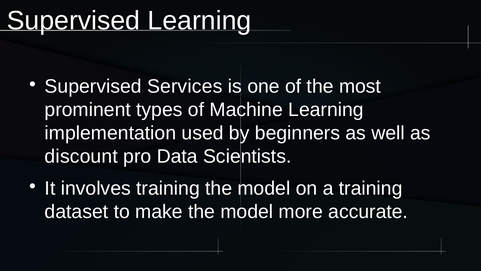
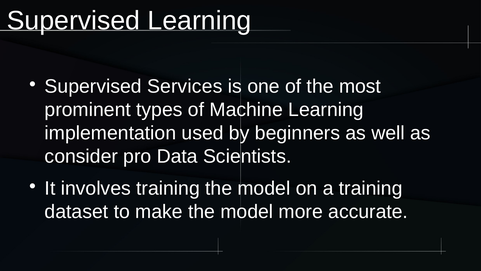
discount: discount -> consider (81, 156)
